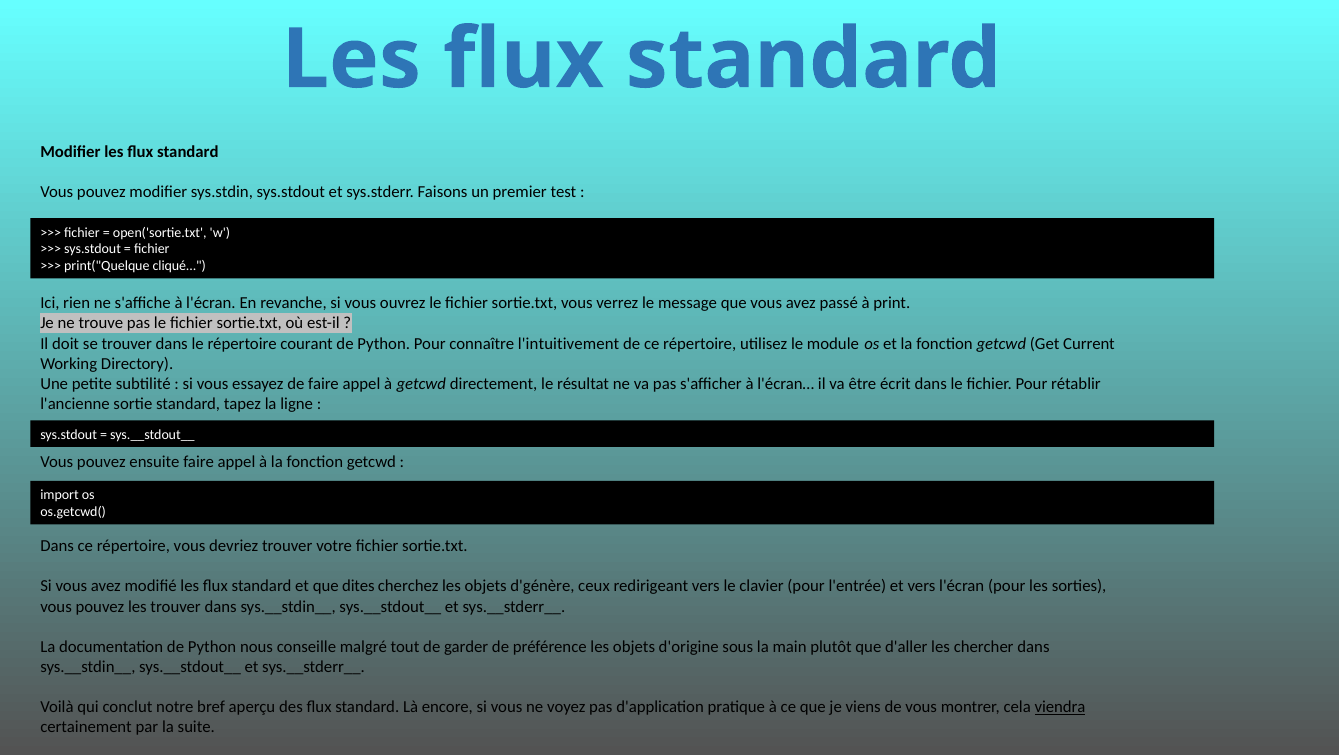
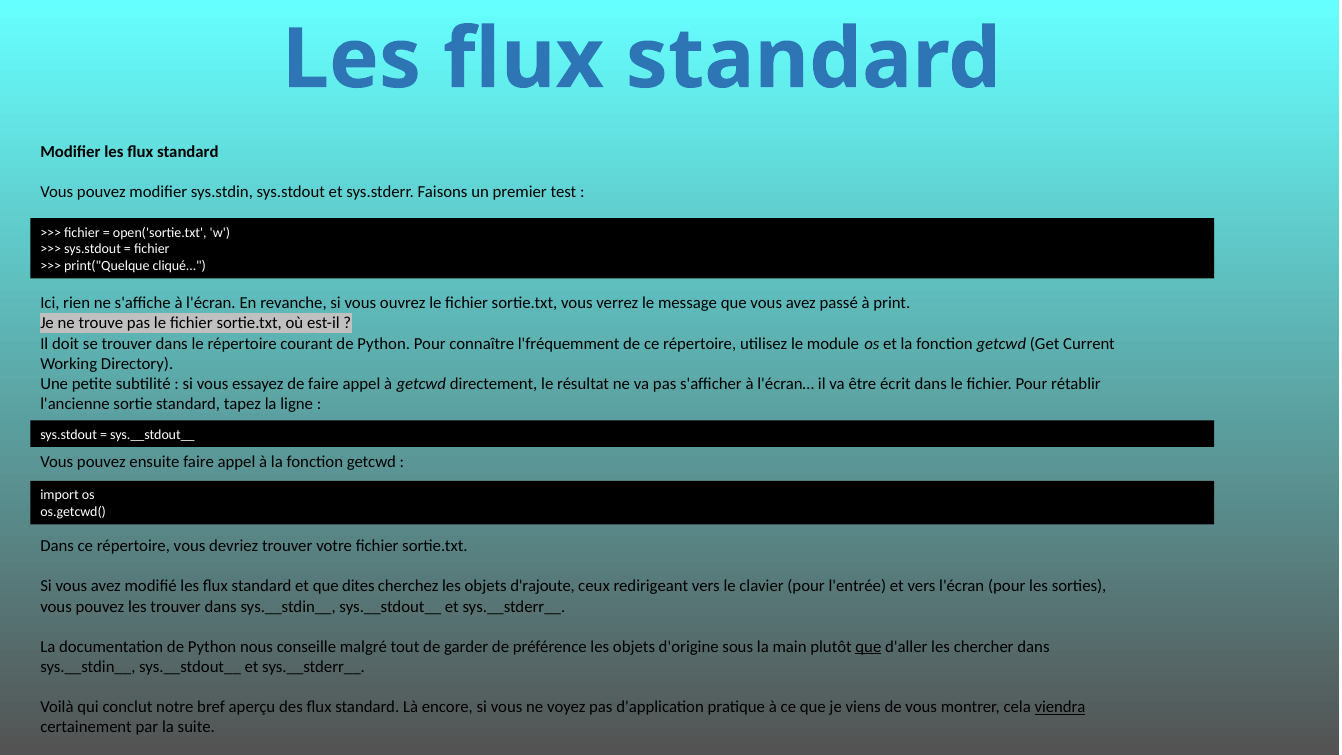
l'intuitivement: l'intuitivement -> l'fréquemment (569, 343)
d'génère: d'génère -> d'rajoute (543, 586)
que underline: none -> present (868, 647)
